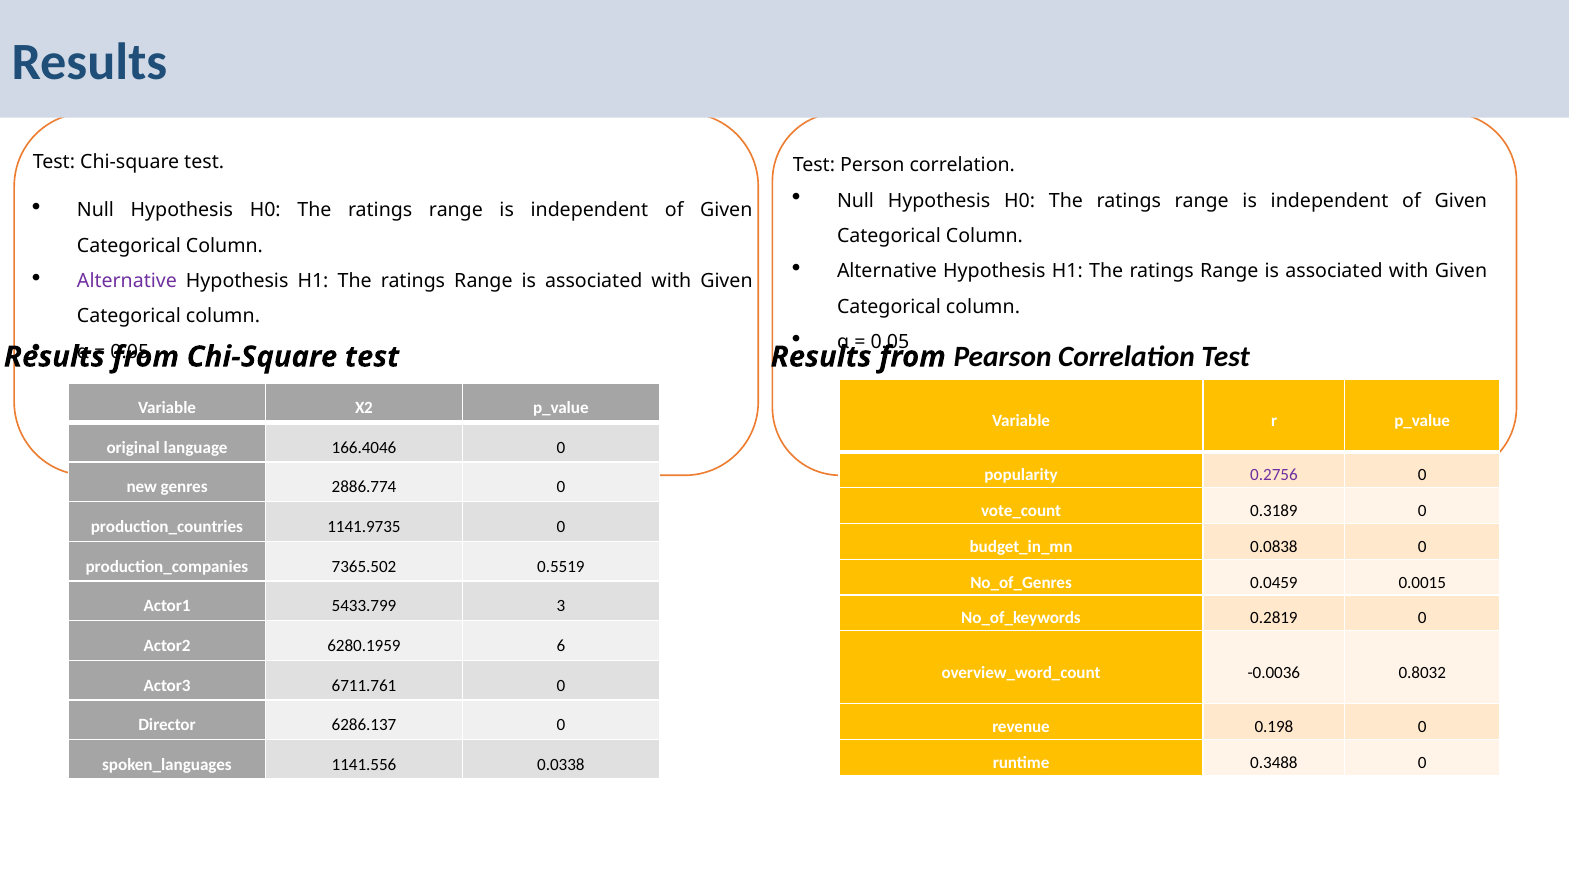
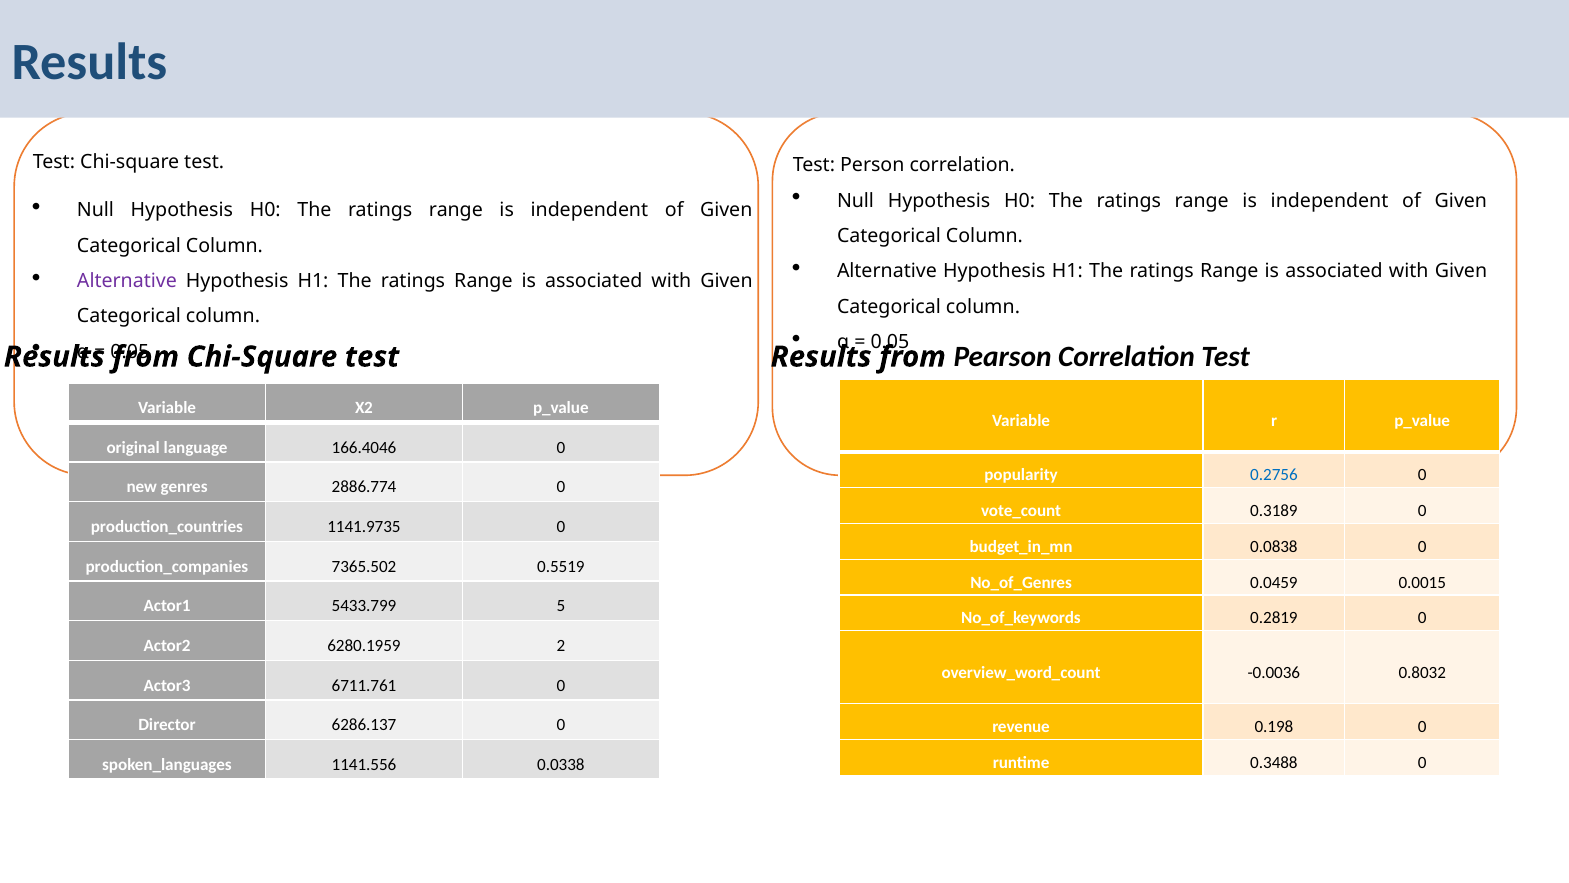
0.2756 colour: purple -> blue (1274, 475)
3: 3 -> 5 (561, 606)
6: 6 -> 2 (561, 645)
